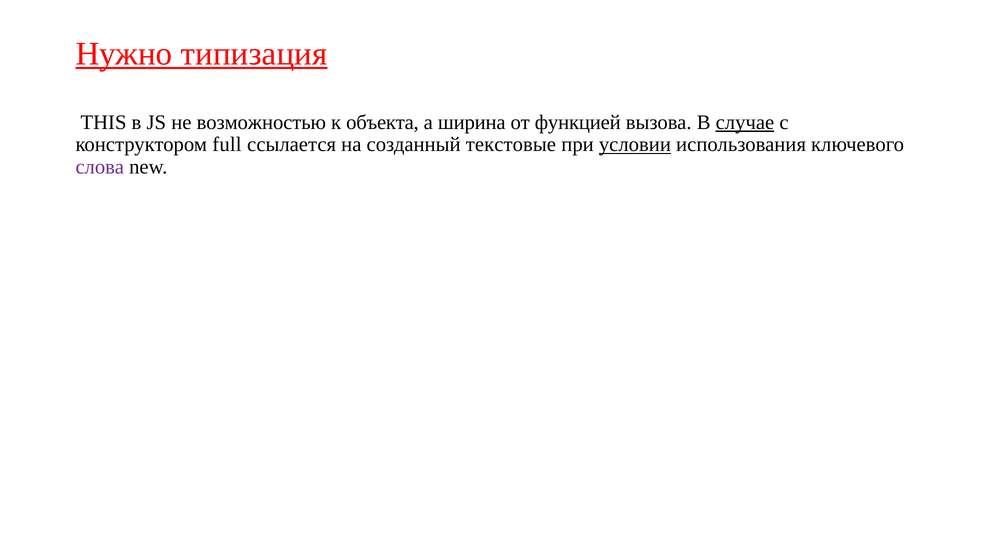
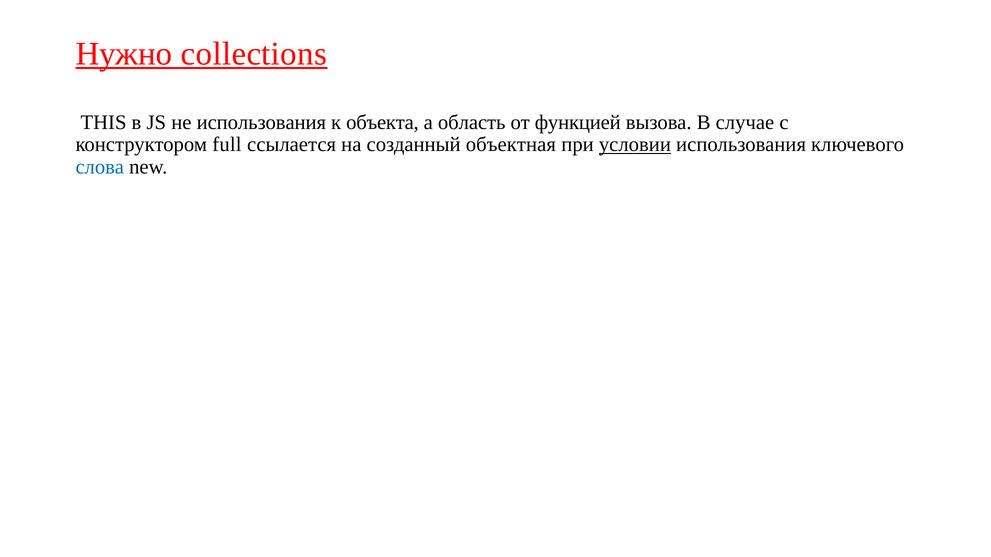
типизация: типизация -> collections (254, 54)
не возможностью: возможностью -> использования (261, 122)
ширина: ширина -> область (472, 122)
случае underline: present -> none (745, 122)
текстовые: текстовые -> объектная (511, 145)
слова colour: purple -> blue (100, 167)
